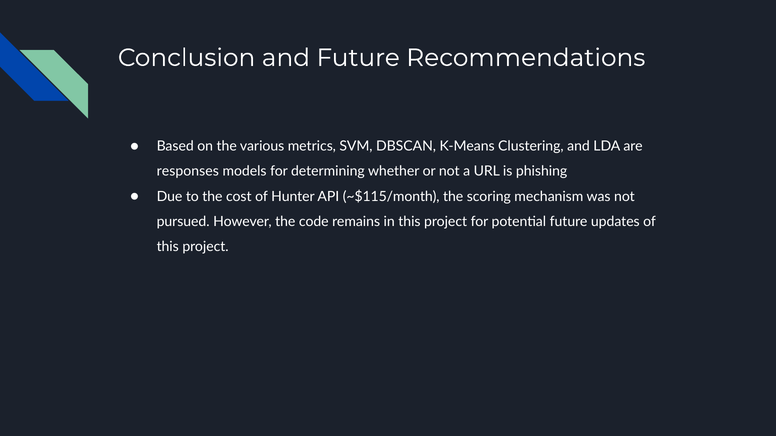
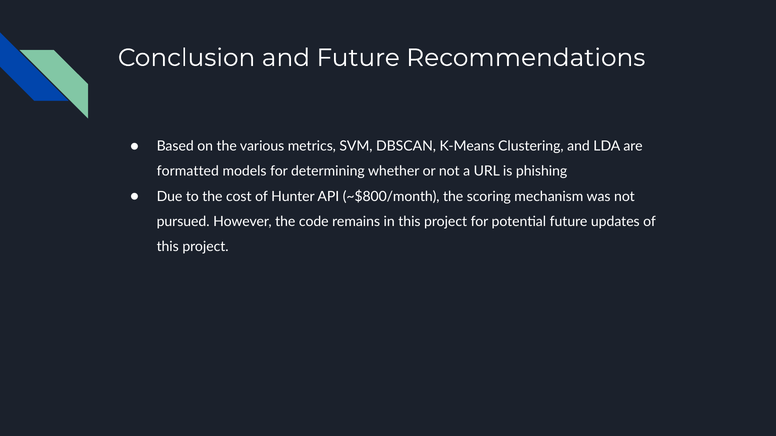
responses: responses -> formatted (188, 172)
~$115/month: ~$115/month -> ~$800/month (391, 197)
